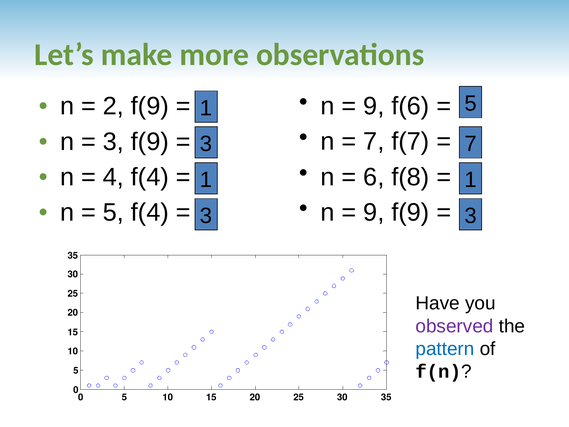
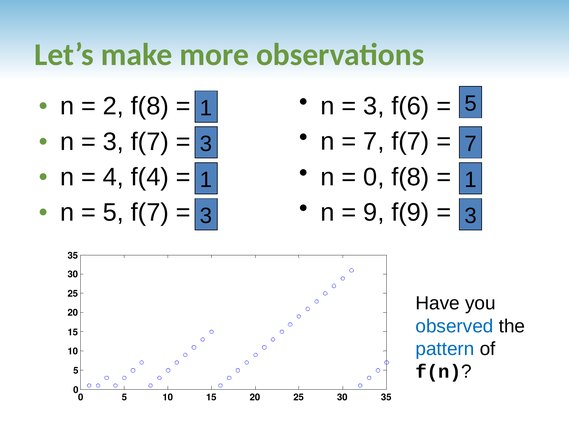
9: 9 -> 3 (374, 106)
2 f(9: f(9 -> f(8 (150, 106)
3 f(9: f(9 -> f(7 (150, 142)
6: 6 -> 0 (374, 177)
5 f(4: f(4 -> f(7 (150, 212)
observed colour: purple -> blue (455, 326)
